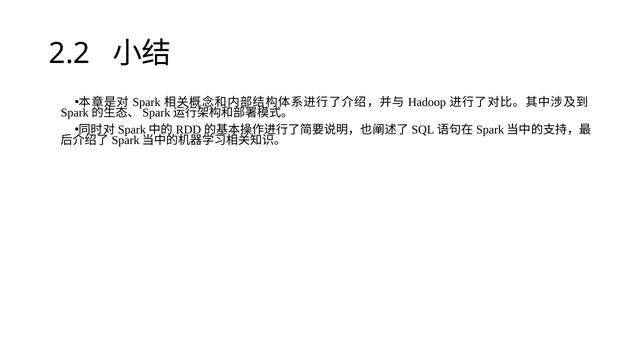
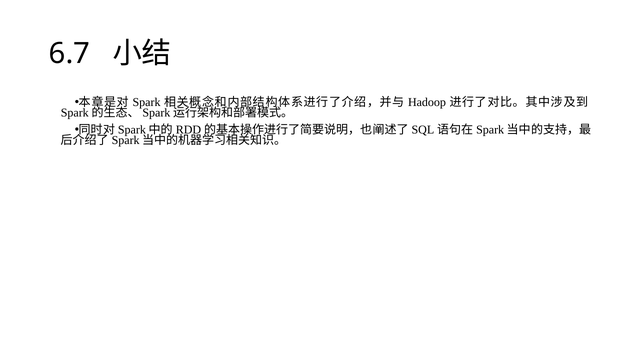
2.2: 2.2 -> 6.7 (69, 54)
